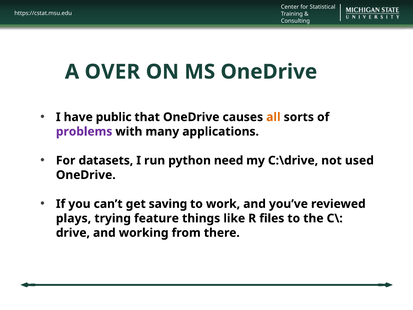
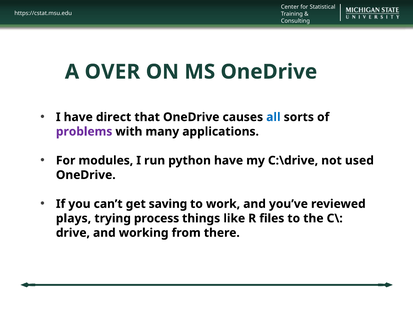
public: public -> direct (114, 117)
all colour: orange -> blue (273, 117)
datasets: datasets -> modules (106, 160)
python need: need -> have (229, 160)
feature: feature -> process (157, 218)
